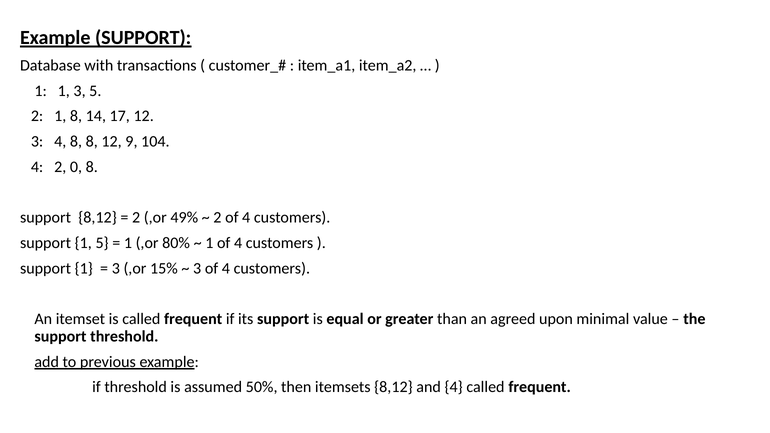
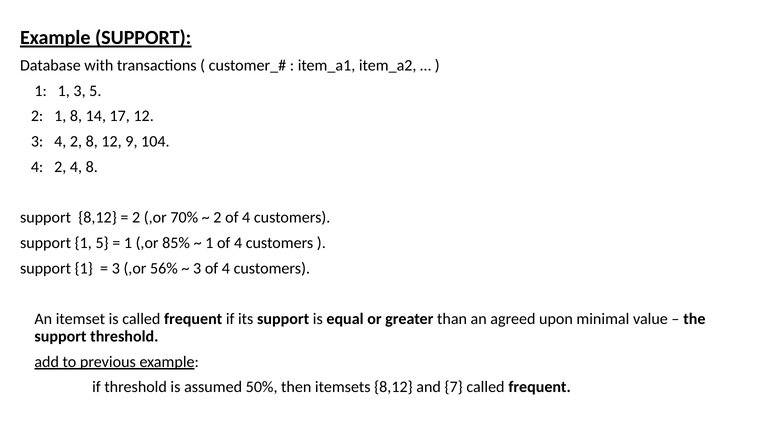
3 4 8: 8 -> 2 (76, 142)
2 0: 0 -> 4 (76, 167)
49%: 49% -> 70% (184, 218)
80%: 80% -> 85% (176, 243)
15%: 15% -> 56% (164, 268)
and 4: 4 -> 7 (454, 387)
